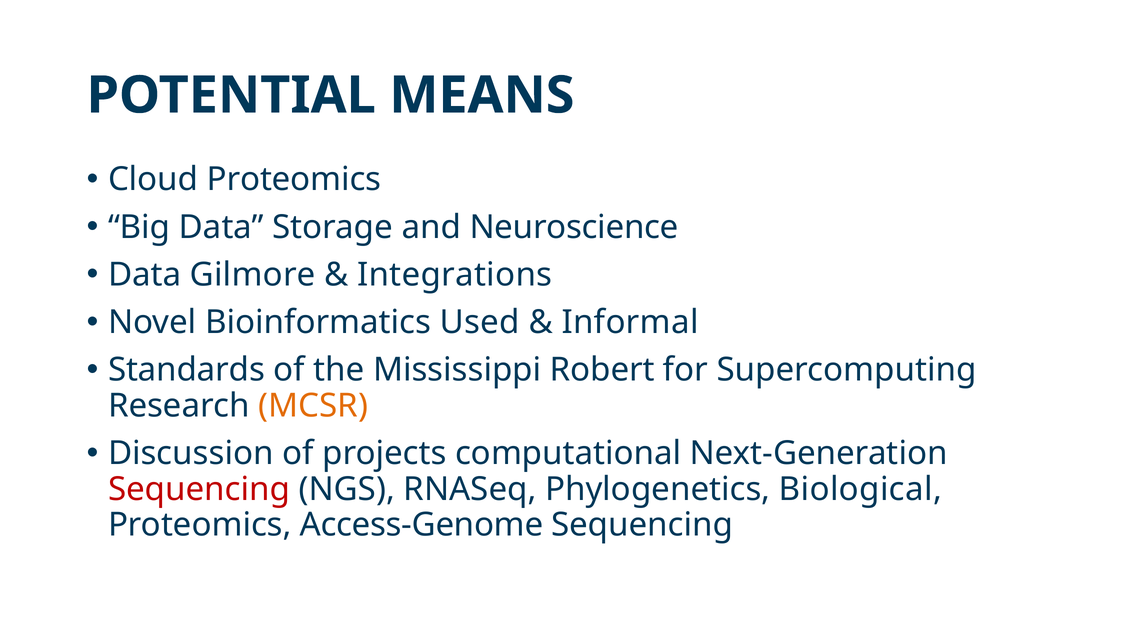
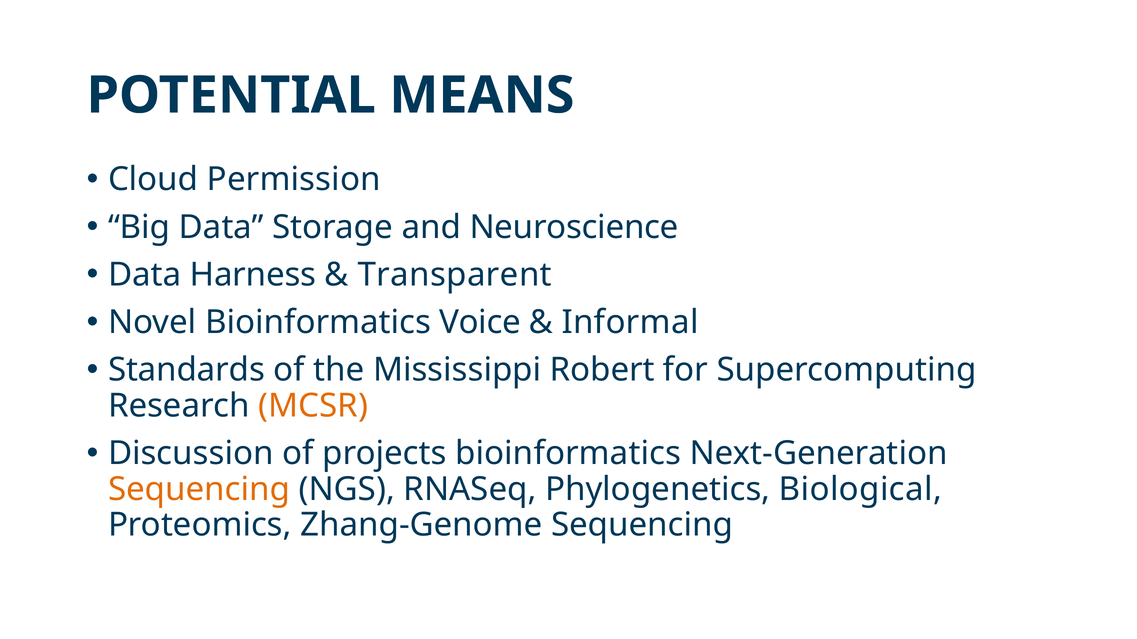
Cloud Proteomics: Proteomics -> Permission (294, 180)
Gilmore: Gilmore -> Harness (253, 275)
Integrations: Integrations -> Transparent (455, 275)
Used: Used -> Voice (480, 323)
projects computational: computational -> bioinformatics (568, 454)
Sequencing colour: red -> orange (199, 490)
Access-Genome: Access-Genome -> Zhang-Genome (421, 525)
